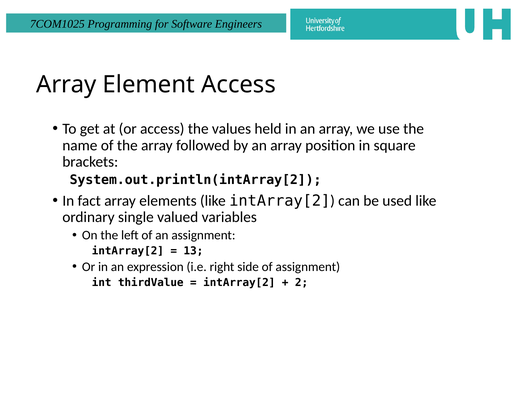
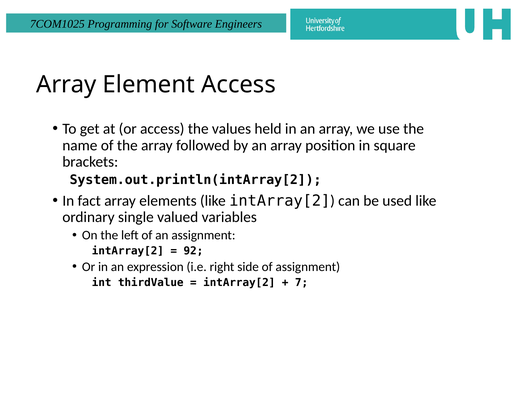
13: 13 -> 92 (193, 251)
2: 2 -> 7 (302, 282)
